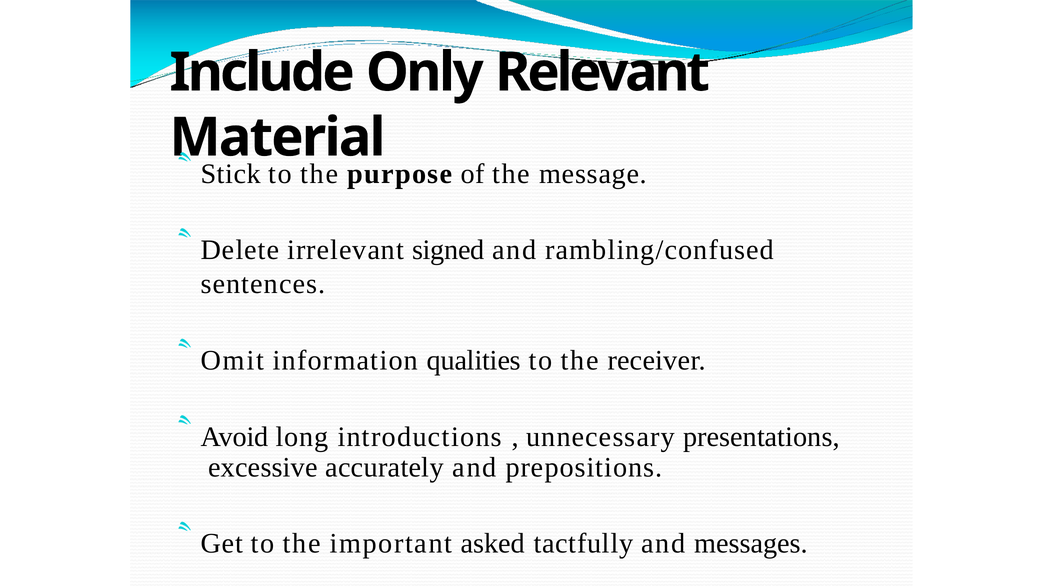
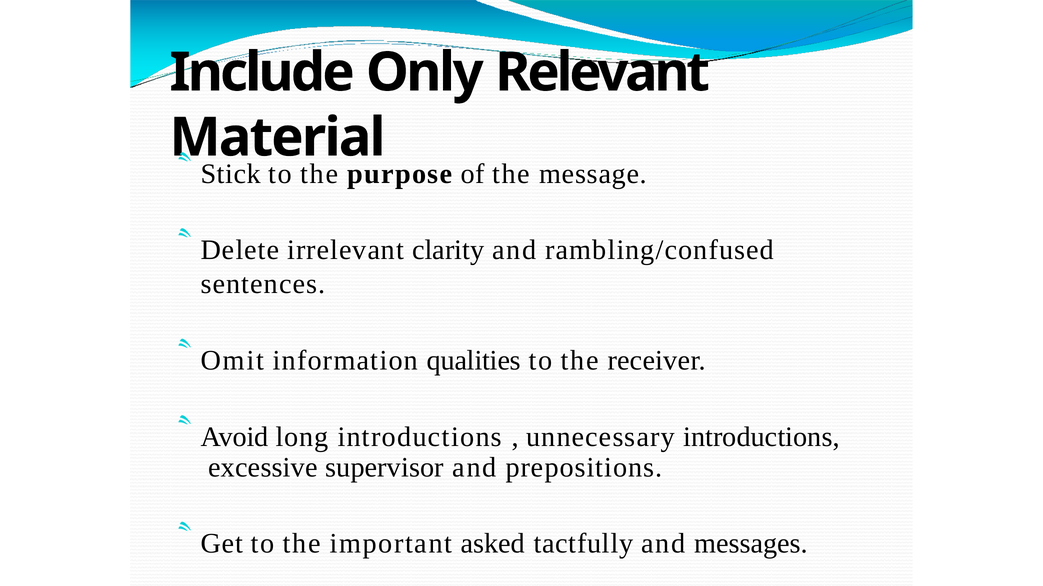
signed: signed -> clarity (448, 250)
unnecessary presentations: presentations -> introductions (761, 438)
accurately: accurately -> supervisor (385, 468)
